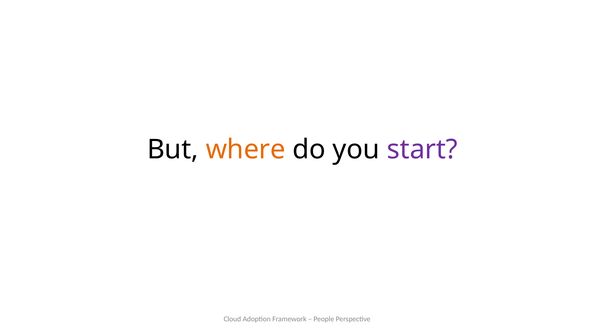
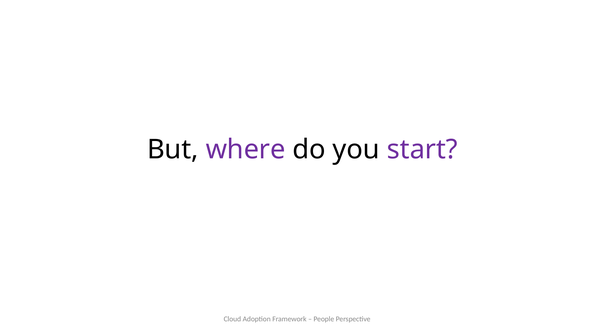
where colour: orange -> purple (246, 150)
